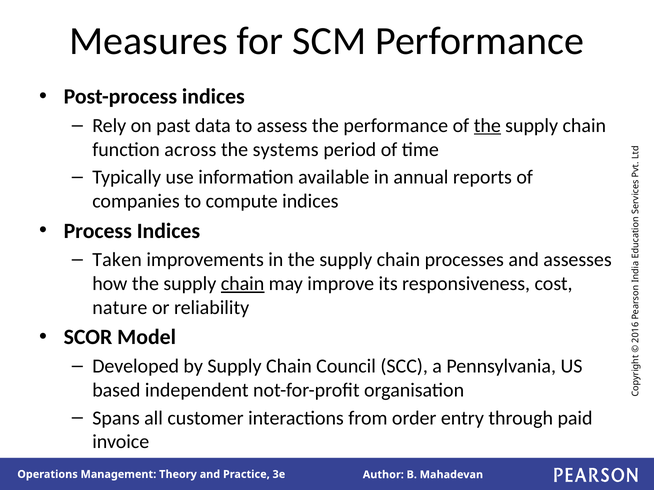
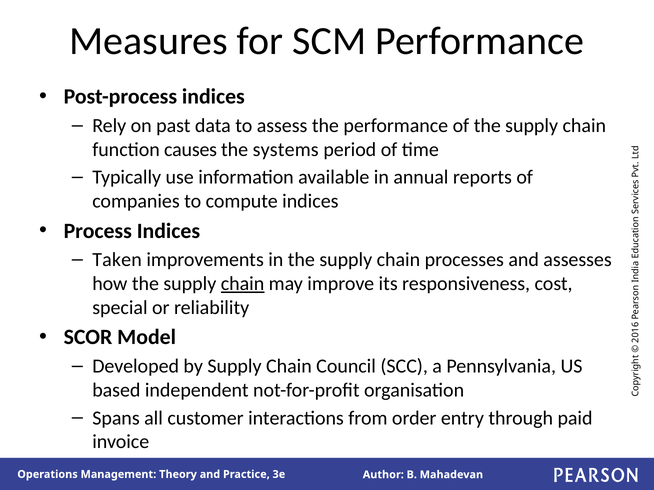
the underline: present -> none (487, 126)
across: across -> causes (191, 150)
nature: nature -> special (120, 308)
